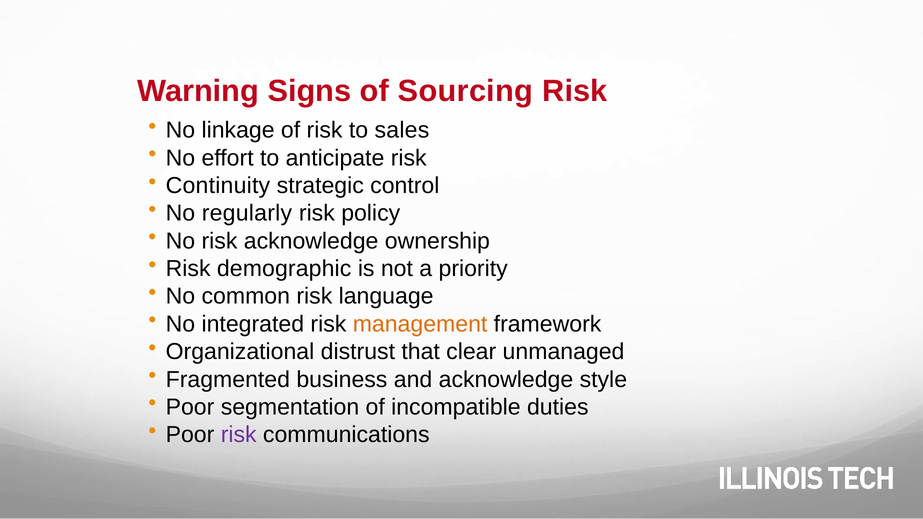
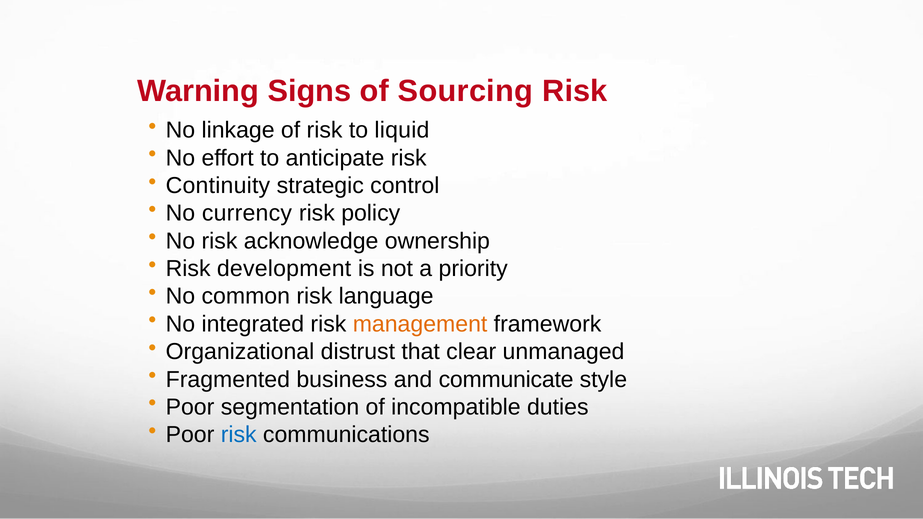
sales: sales -> liquid (402, 130)
regularly: regularly -> currency (247, 213)
demographic: demographic -> development (284, 269)
and acknowledge: acknowledge -> communicate (506, 380)
risk colour: purple -> blue (239, 435)
